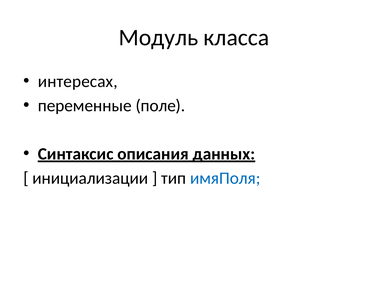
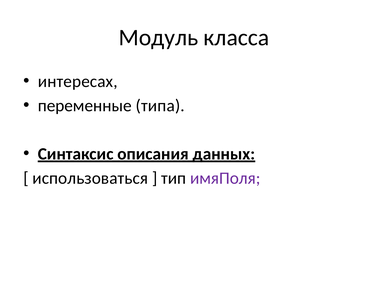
поле: поле -> типа (160, 106)
инициализации: инициализации -> использоваться (90, 178)
имяПоля colour: blue -> purple (225, 178)
